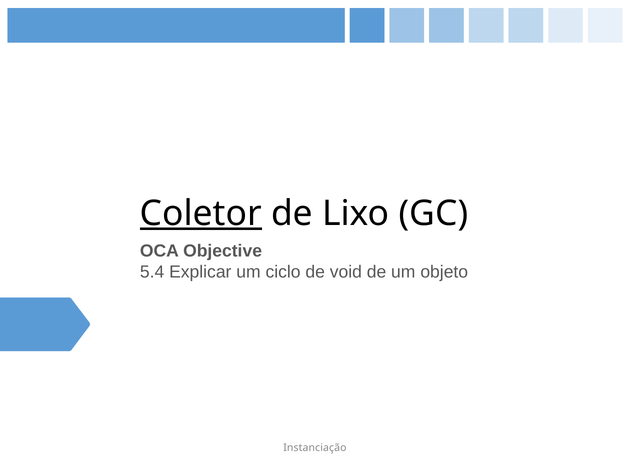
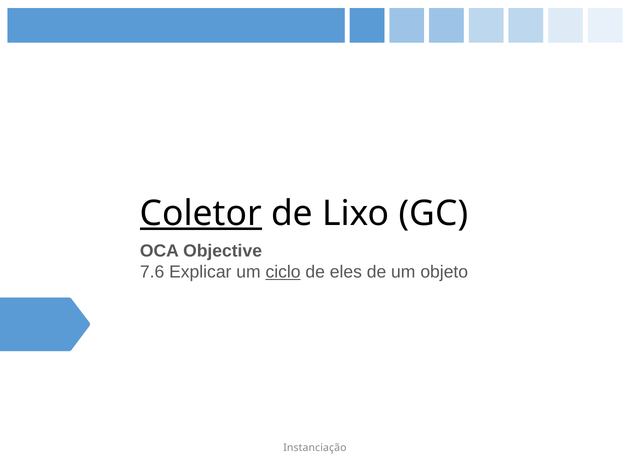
5.4: 5.4 -> 7.6 (152, 272)
ciclo underline: none -> present (283, 272)
void: void -> eles (346, 272)
